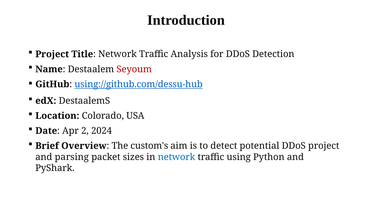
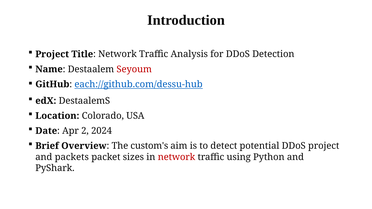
using://github.com/dessu-hub: using://github.com/dessu-hub -> each://github.com/dessu-hub (139, 84)
parsing: parsing -> packets (72, 157)
network colour: blue -> red (176, 157)
